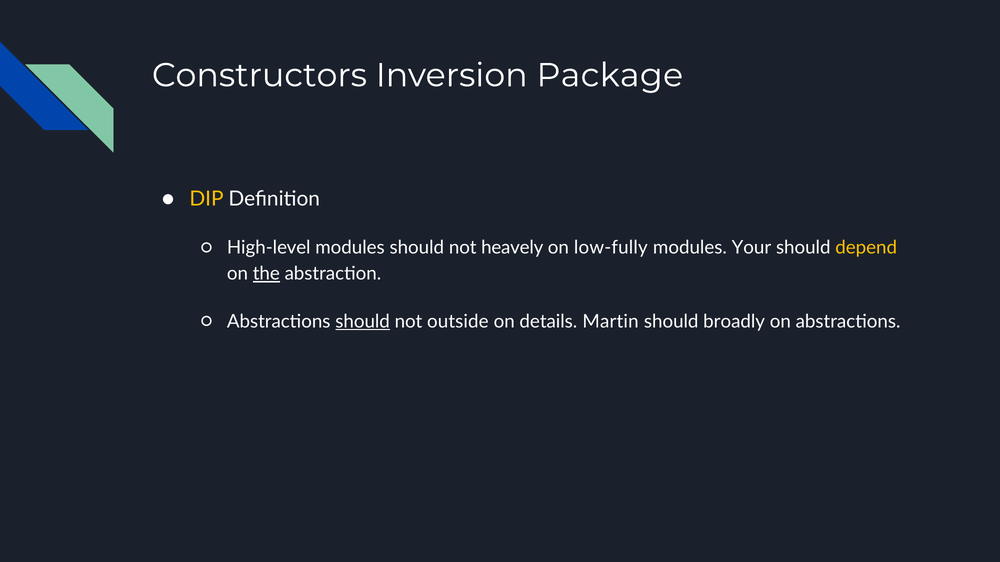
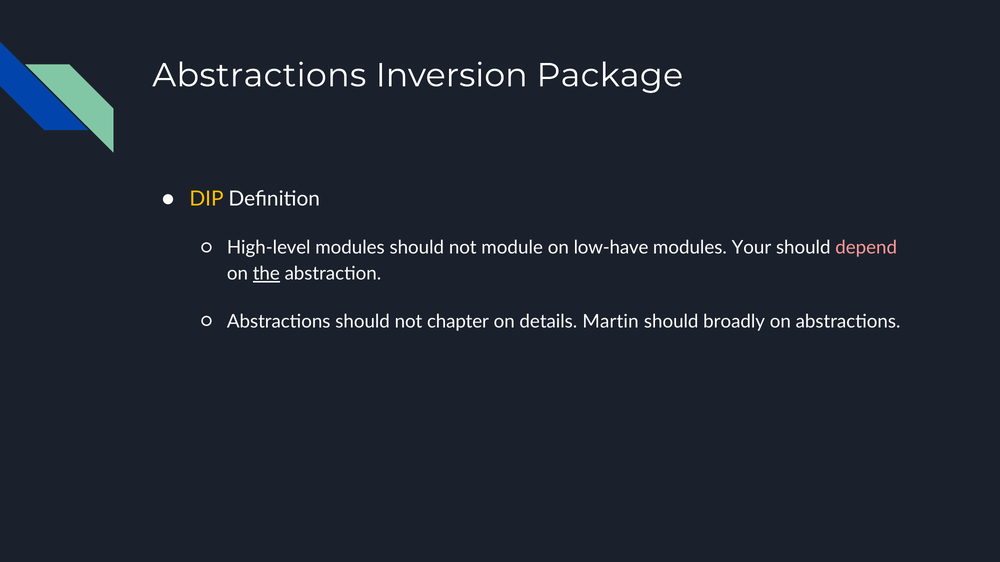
Constructors: Constructors -> Abstractions (259, 75)
heavely: heavely -> module (512, 248)
low-fully: low-fully -> low-have (611, 248)
depend colour: yellow -> pink (866, 248)
should underline: present -> none (363, 322)
outside: outside -> chapter (458, 322)
